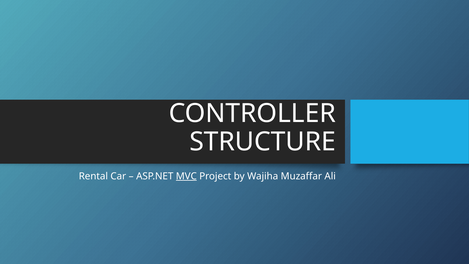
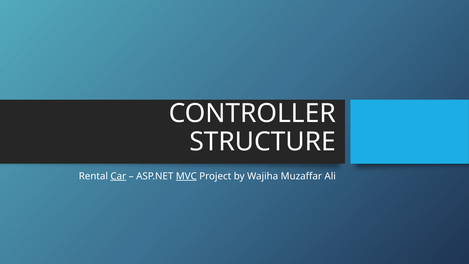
Car underline: none -> present (118, 176)
